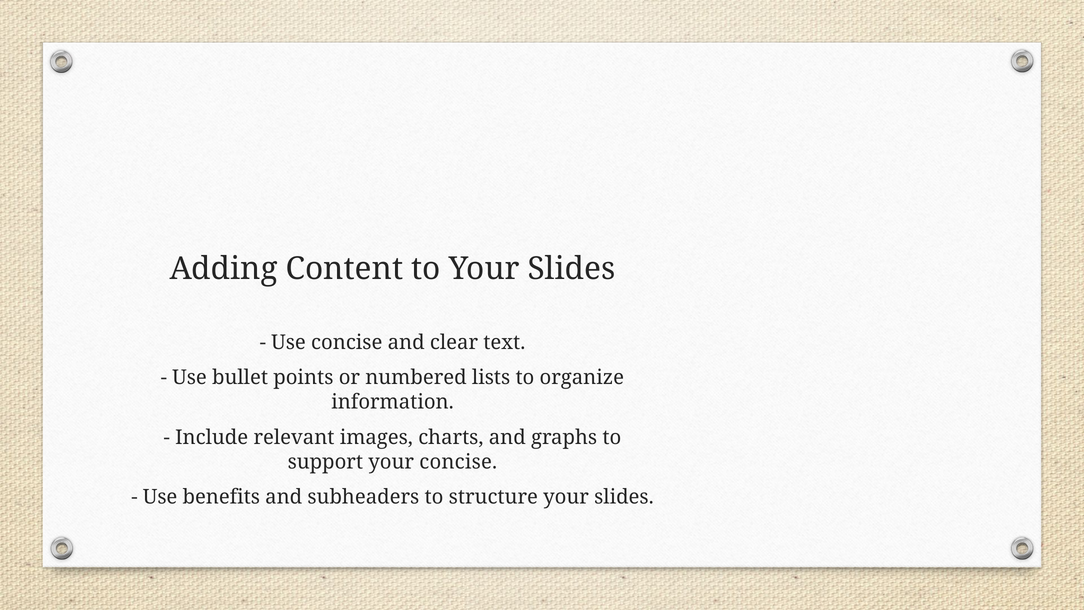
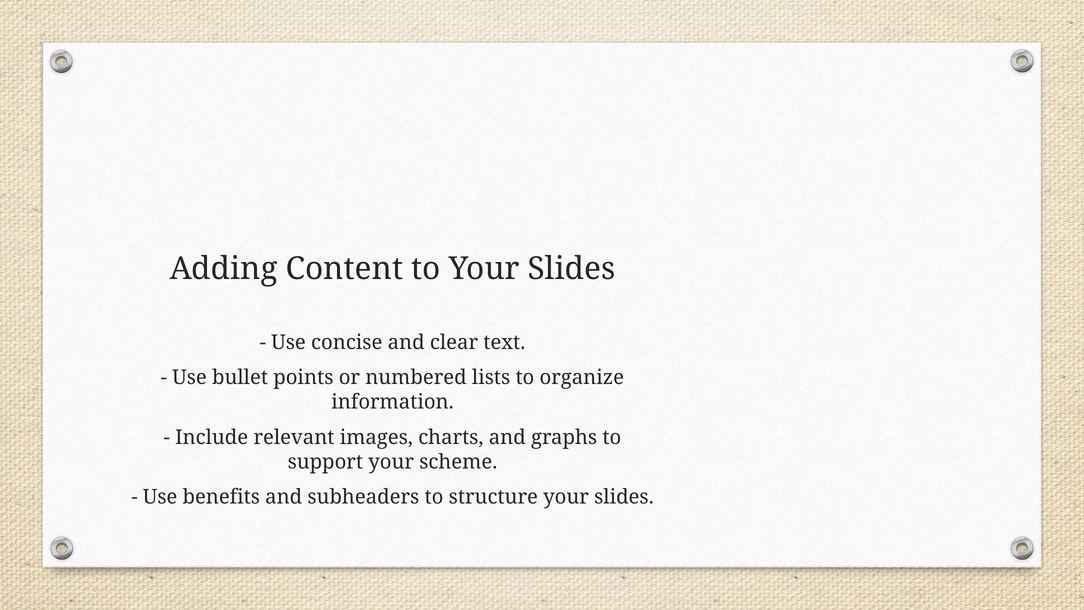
your concise: concise -> scheme (458, 462)
